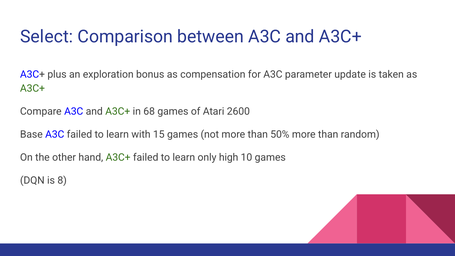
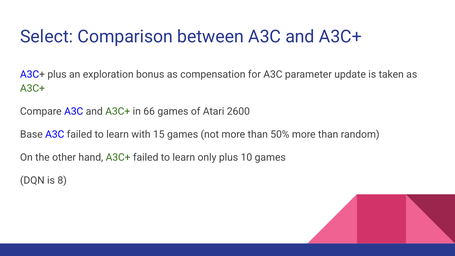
68: 68 -> 66 (149, 112)
only high: high -> plus (229, 157)
